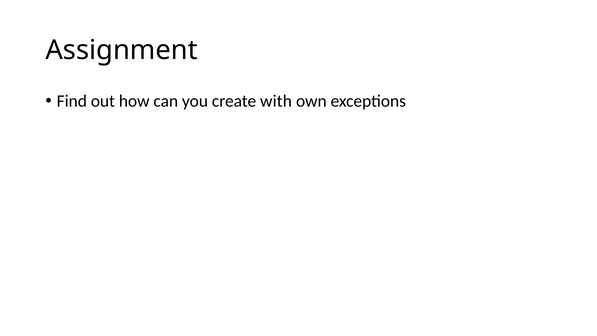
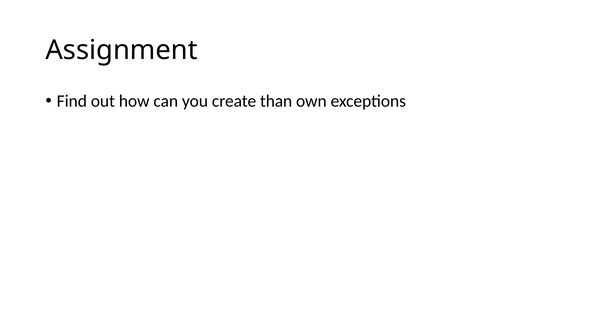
with: with -> than (276, 101)
